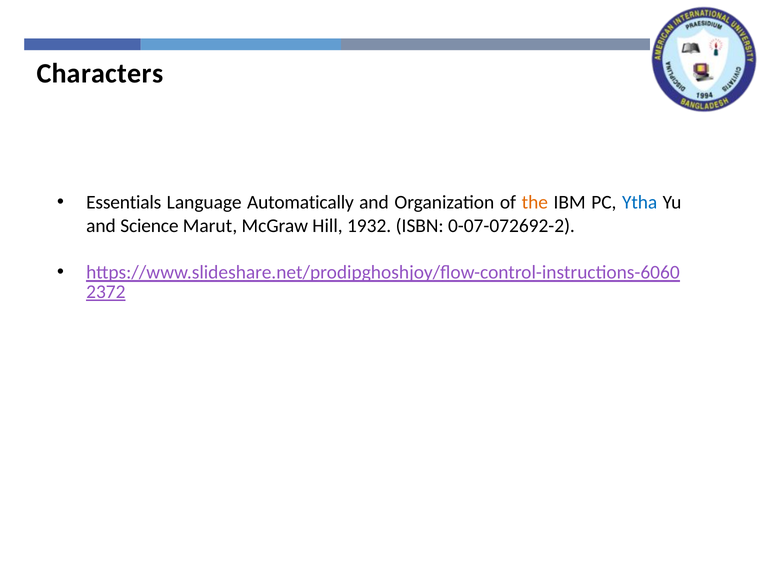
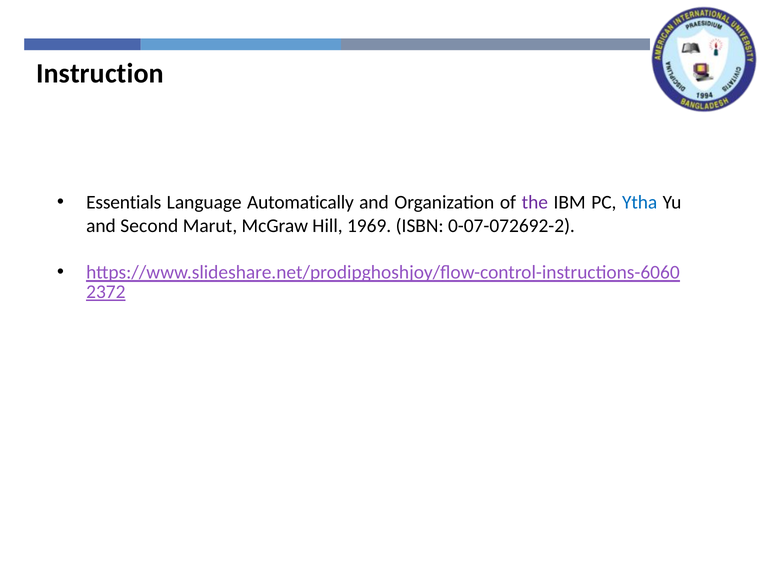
Characters: Characters -> Instruction (100, 73)
the colour: orange -> purple (535, 202)
Science: Science -> Second (149, 226)
1932: 1932 -> 1969 (369, 226)
